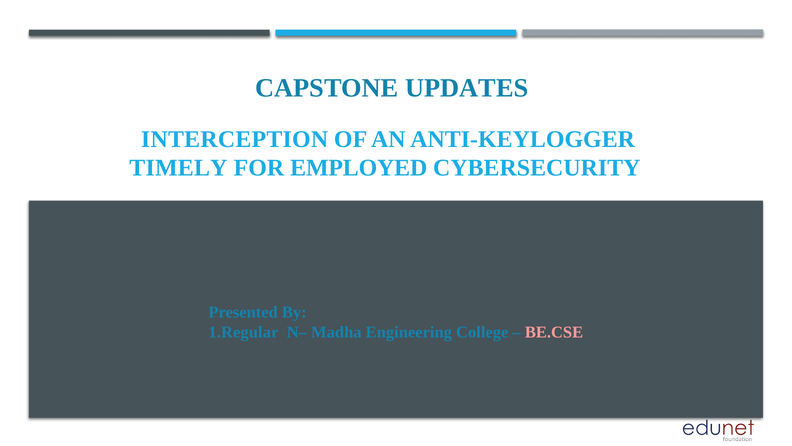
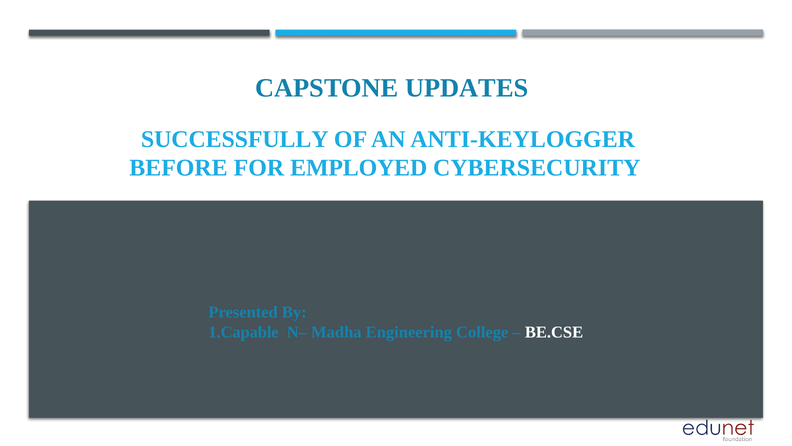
INTERCEPTION: INTERCEPTION -> SUCCESSFULLY (235, 139)
TIMELY: TIMELY -> BEFORE (179, 168)
1.Regular: 1.Regular -> 1.Capable (244, 332)
BE.CSE colour: pink -> white (554, 332)
